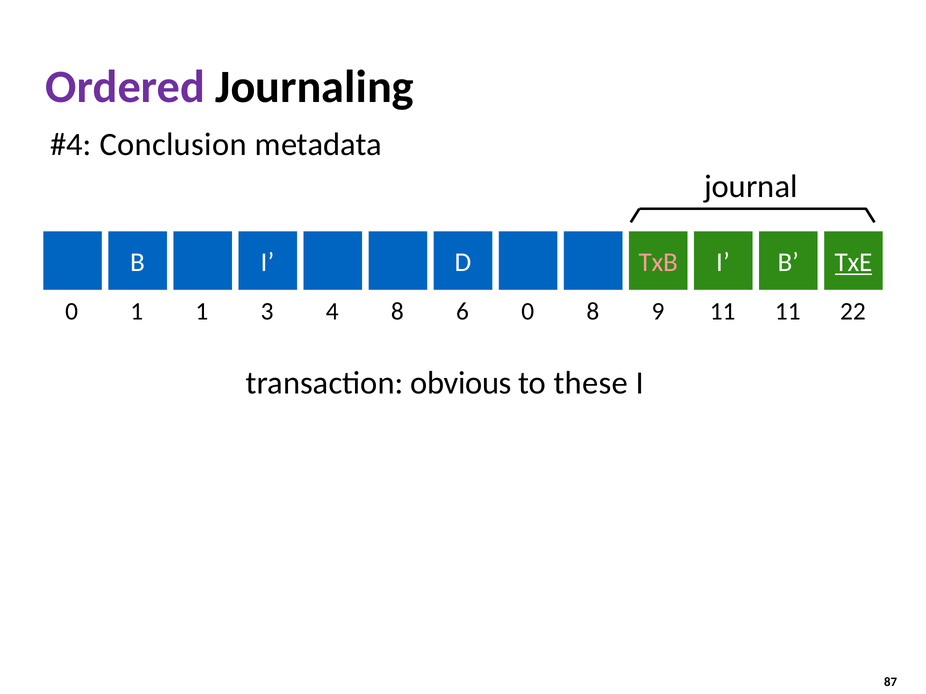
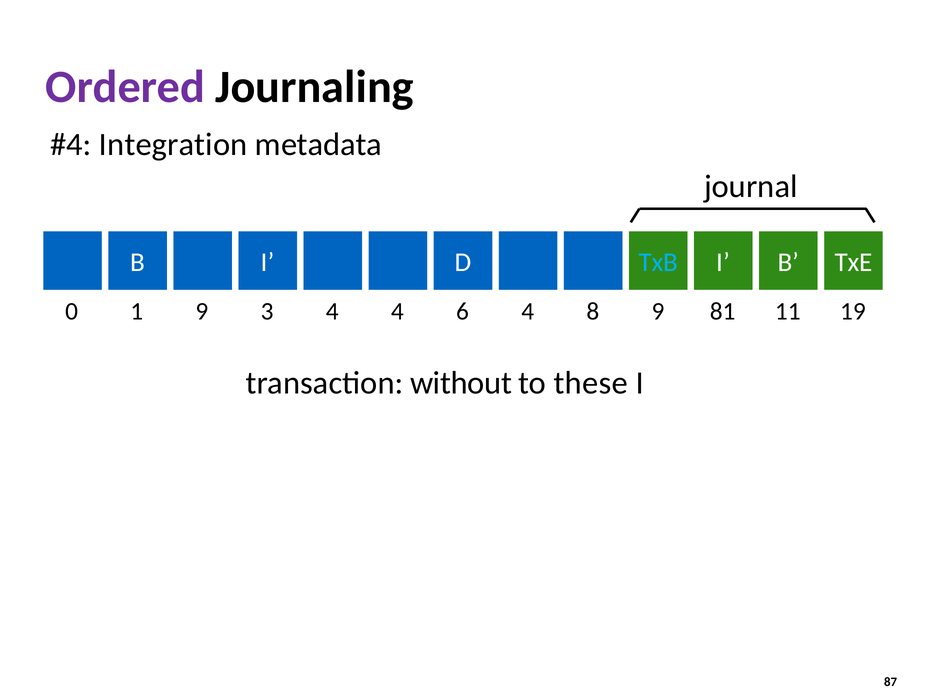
Conclusion: Conclusion -> Integration (173, 144)
TxB colour: pink -> light blue (658, 263)
TxE underline: present -> none (854, 263)
1 1: 1 -> 9 (202, 312)
8: 8 -> 4 (397, 312)
4 0: 0 -> 4 (528, 312)
9 11: 11 -> 81 (723, 312)
22: 22 -> 19 (853, 312)
obvious: obvious -> without (461, 383)
